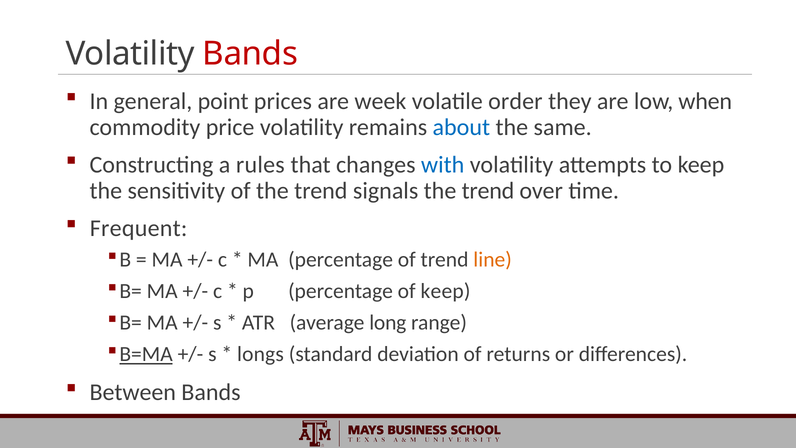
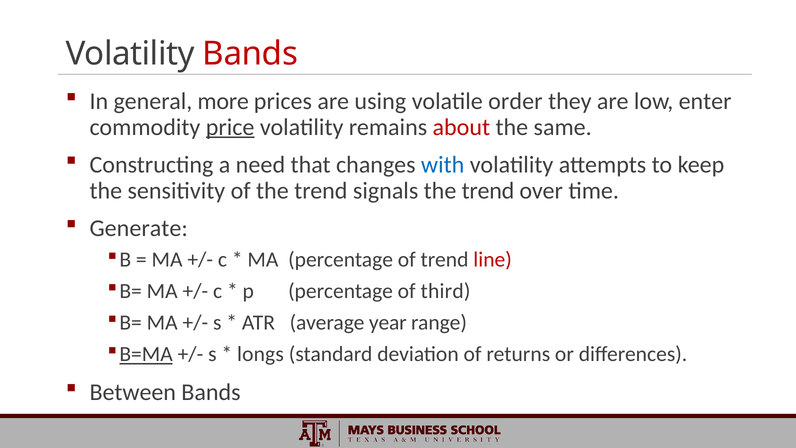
point: point -> more (223, 101)
week: week -> using (380, 101)
when: when -> enter (705, 101)
price underline: none -> present (230, 127)
about colour: blue -> red (461, 127)
rules: rules -> need (260, 165)
Frequent: Frequent -> Generate (139, 228)
line colour: orange -> red (493, 259)
of keep: keep -> third (446, 291)
long: long -> year (388, 323)
